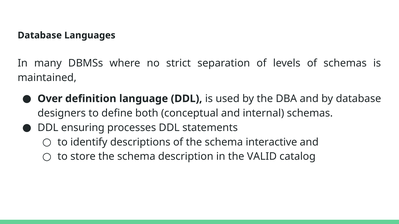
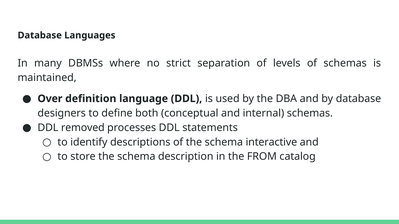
ensuring: ensuring -> removed (83, 128)
VALID: VALID -> FROM (262, 157)
